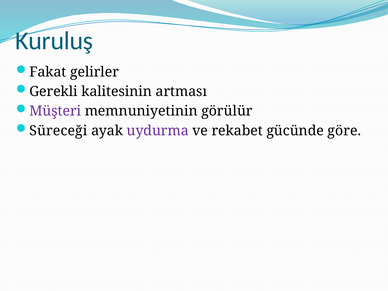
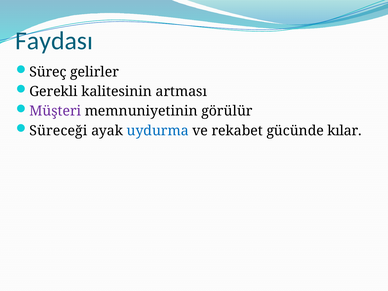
Kuruluş: Kuruluş -> Faydası (54, 41)
Fakat: Fakat -> Süreç (48, 72)
uydurma colour: purple -> blue (158, 131)
göre: göre -> kılar (344, 131)
